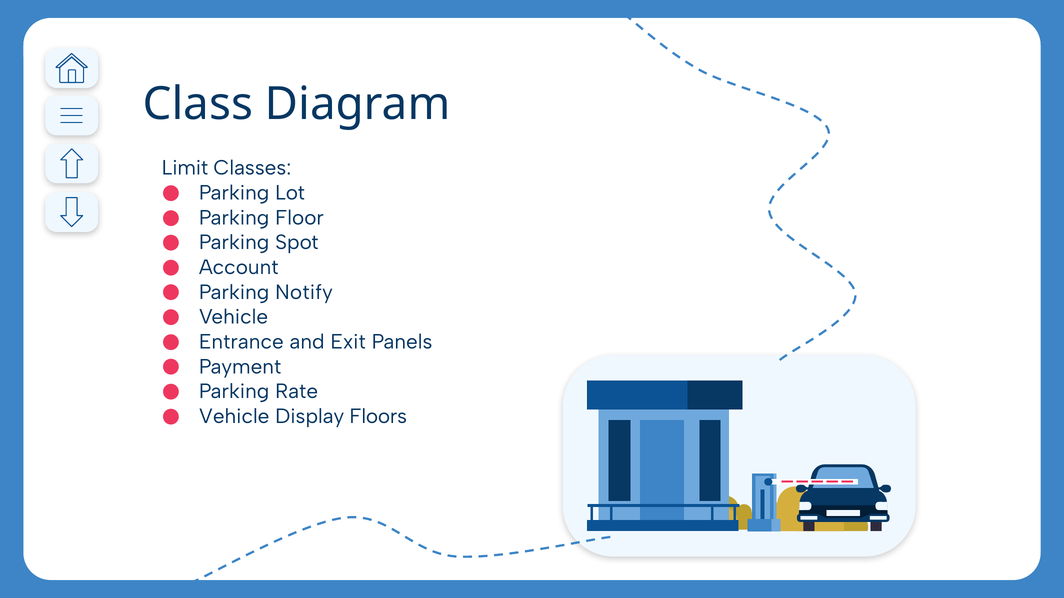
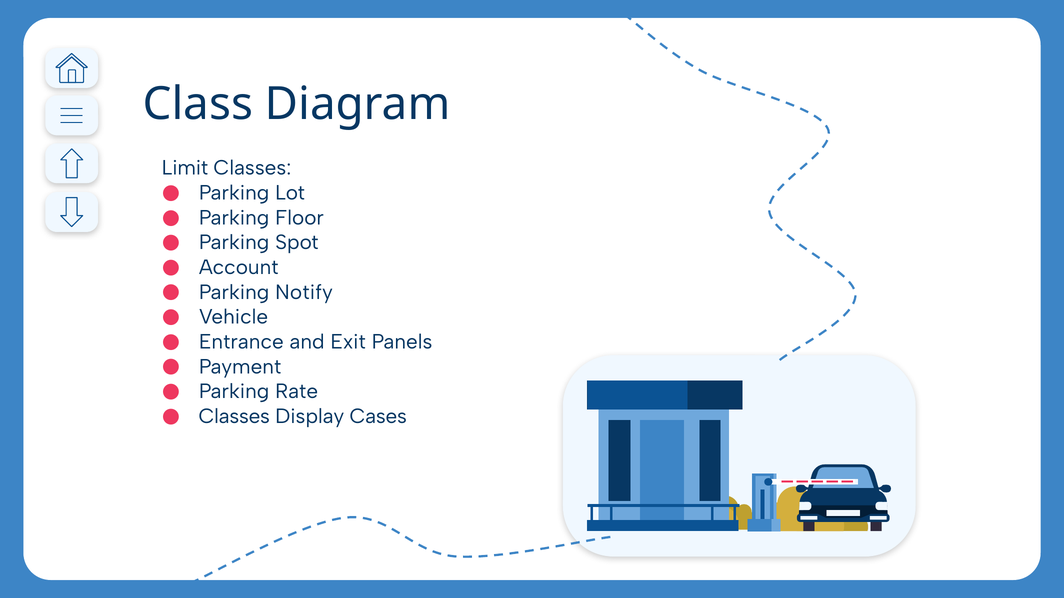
Vehicle: Vehicle -> Classes (234, 417)
Floors: Floors -> Cases (378, 417)
